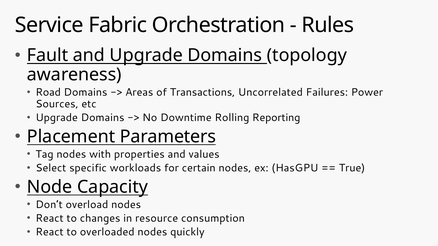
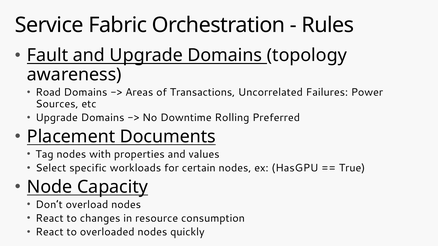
Reporting: Reporting -> Preferred (276, 118)
Parameters: Parameters -> Documents (168, 137)
